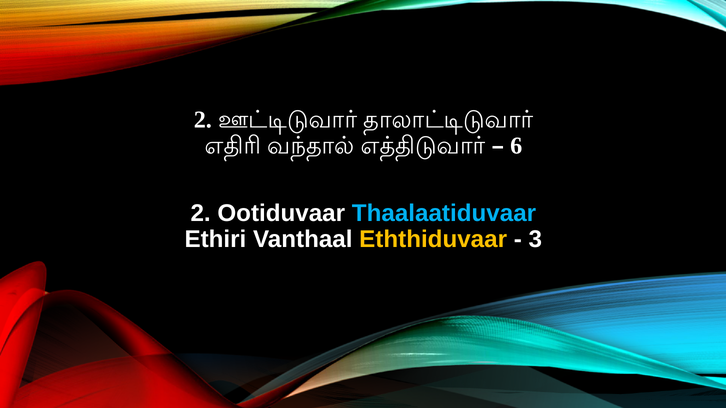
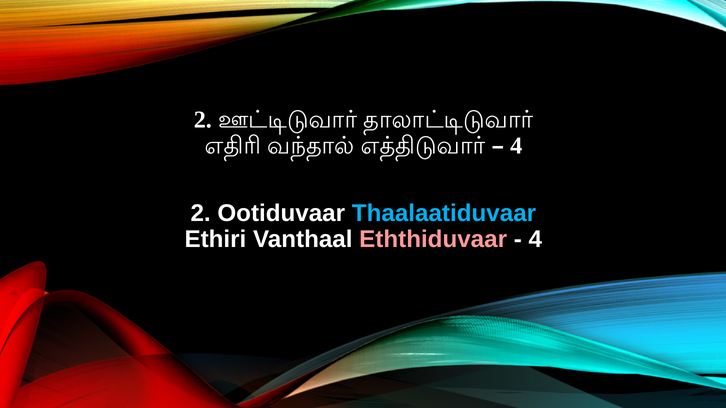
6: 6 -> 4 (516, 146)
Eththiduvaar colour: yellow -> pink (433, 239)
3: 3 -> 4 (535, 239)
